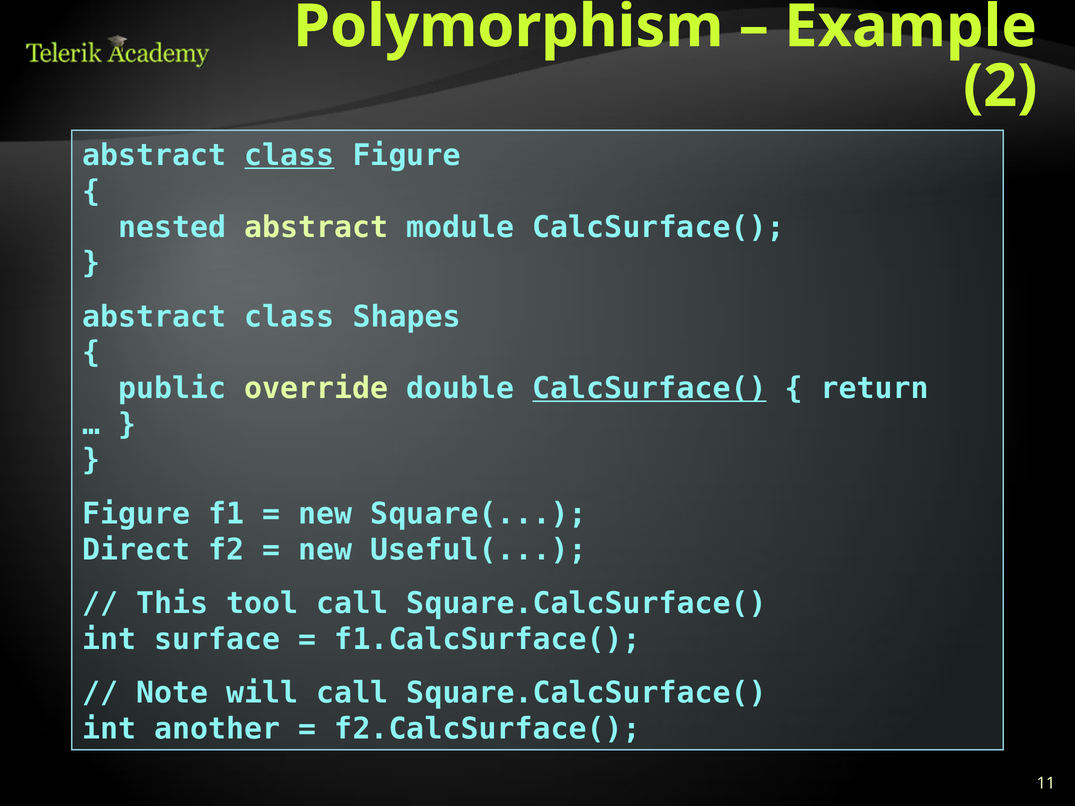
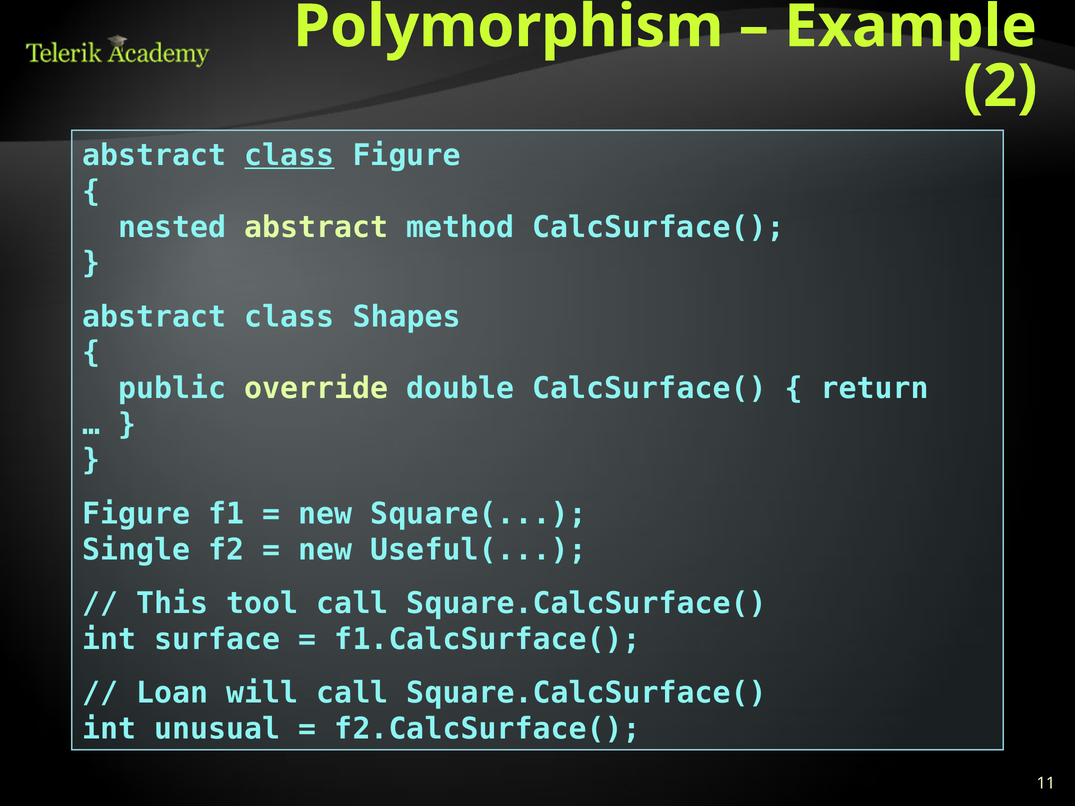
module: module -> method (460, 227)
CalcSurface( underline: present -> none (649, 389)
Direct: Direct -> Single (136, 550)
Note: Note -> Loan (172, 693)
another: another -> unusual (217, 729)
